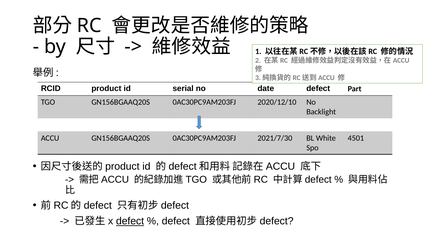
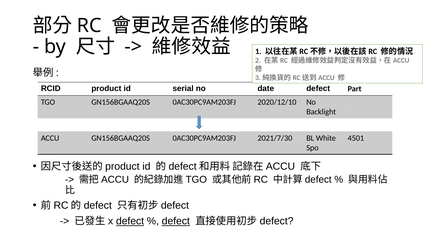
defect underline: none -> present (176, 221)
